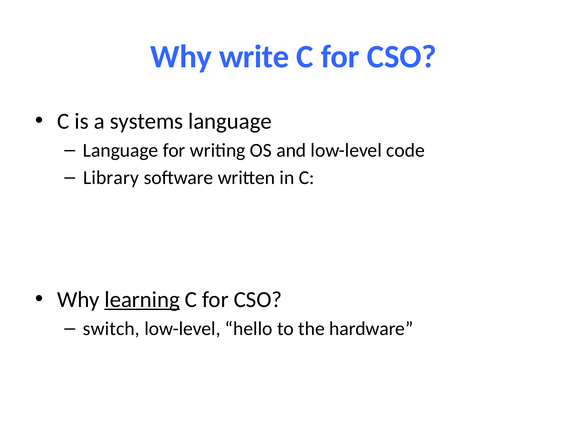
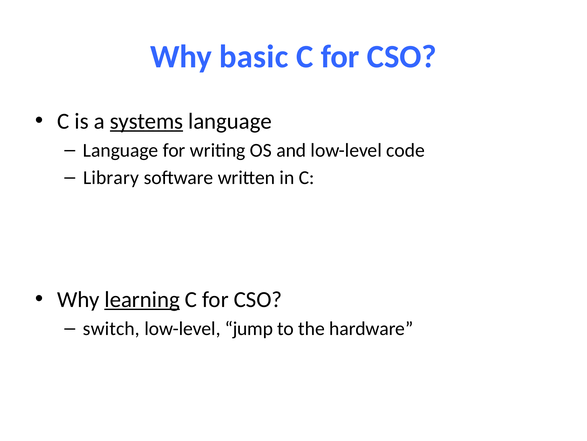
write: write -> basic (254, 57)
systems underline: none -> present (147, 121)
hello: hello -> jump (249, 328)
